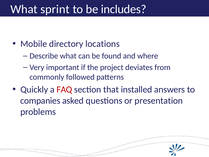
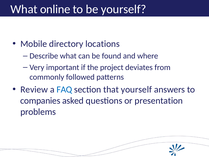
sprint: sprint -> online (55, 9)
be includes: includes -> yourself (124, 9)
Quickly: Quickly -> Review (34, 89)
FAQ colour: red -> blue (64, 89)
that installed: installed -> yourself (136, 89)
